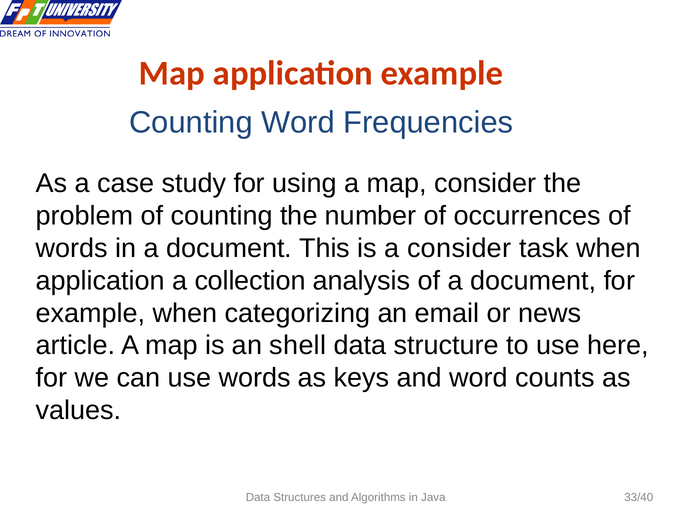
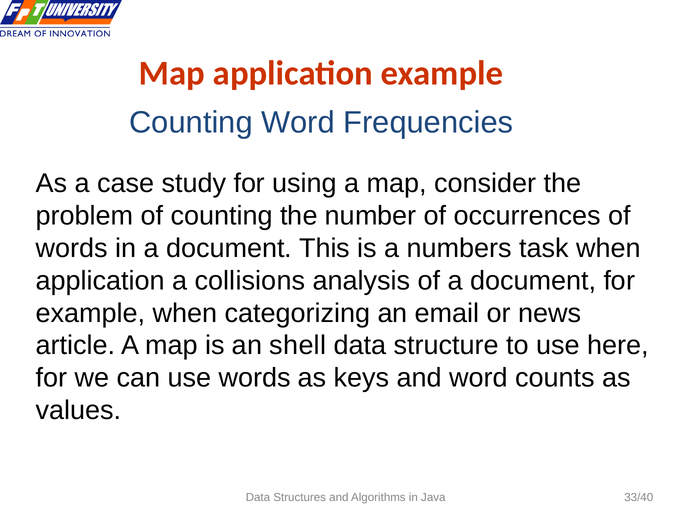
a consider: consider -> numbers (459, 248)
collection: collection -> collisions (250, 281)
